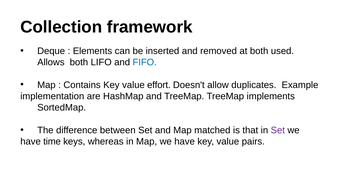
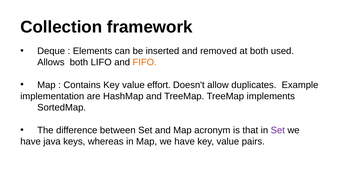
FIFO colour: blue -> orange (145, 62)
matched: matched -> acronym (212, 130)
time: time -> java (52, 141)
